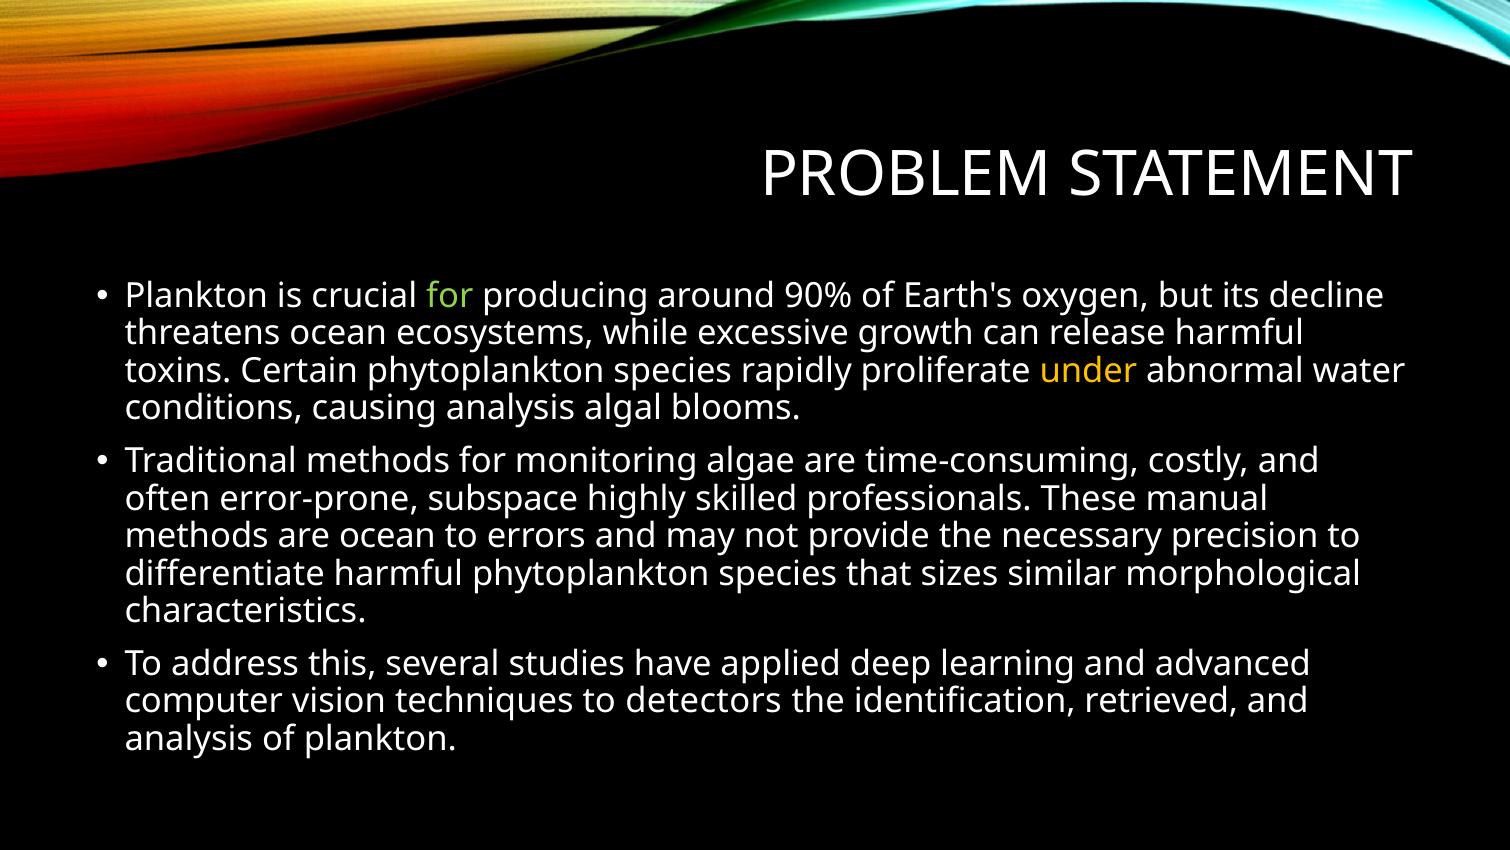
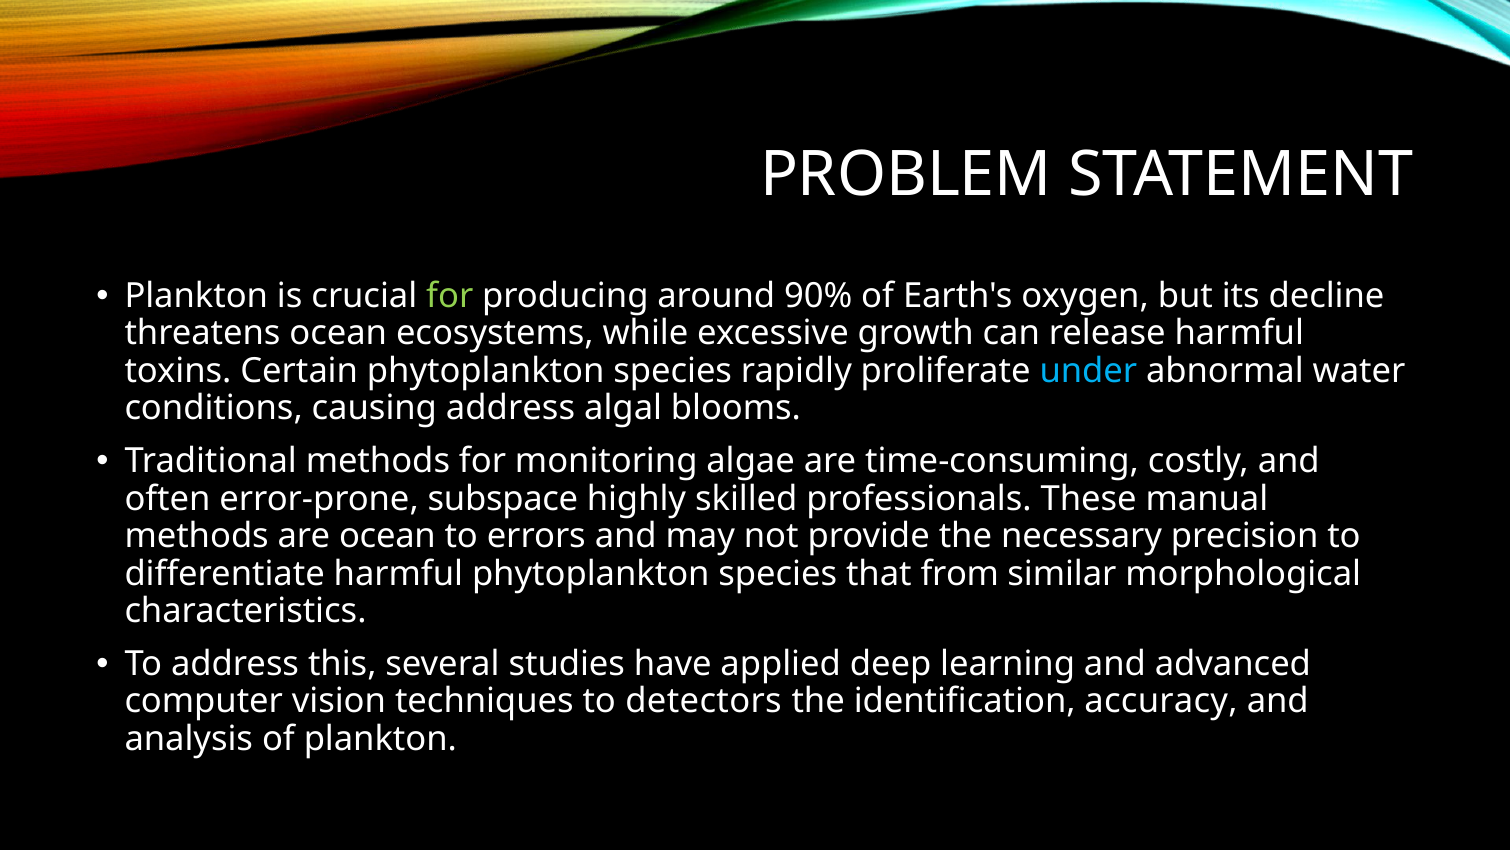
under colour: yellow -> light blue (1088, 371)
causing analysis: analysis -> address (511, 408)
sizes: sizes -> from (960, 573)
retrieved: retrieved -> accuracy (1161, 701)
